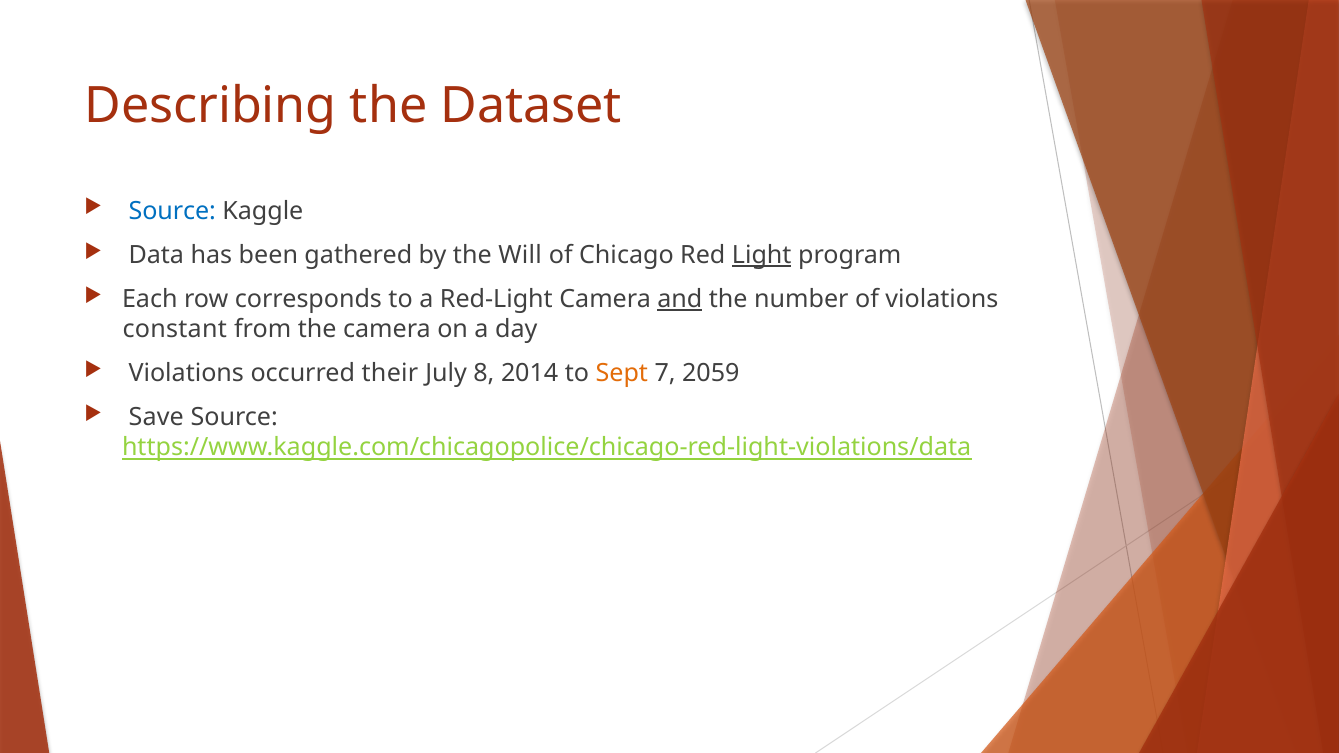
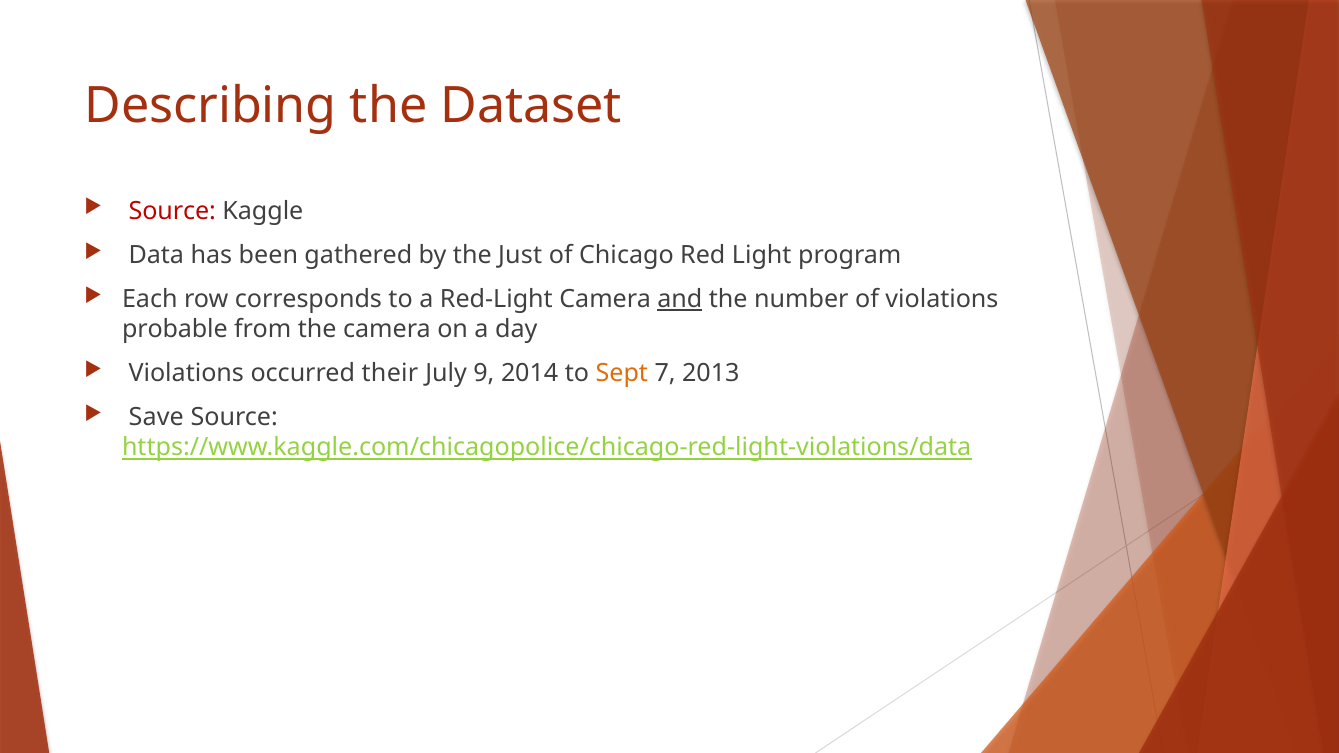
Source colour: blue -> red (172, 211)
Will: Will -> Just (520, 255)
Light underline: present -> none (762, 255)
constant: constant -> probable (175, 329)
8: 8 -> 9 (484, 373)
2059: 2059 -> 2013 (711, 373)
